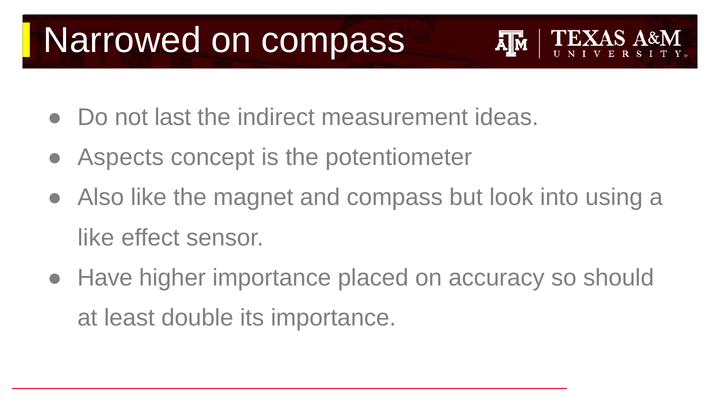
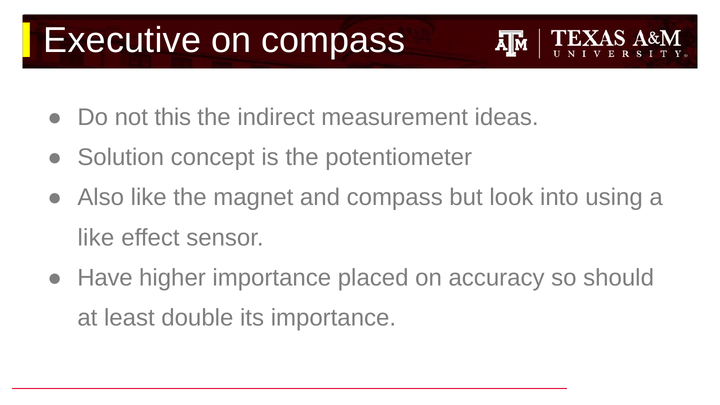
Narrowed: Narrowed -> Executive (122, 40)
last: last -> this (173, 117)
Aspects: Aspects -> Solution (121, 157)
